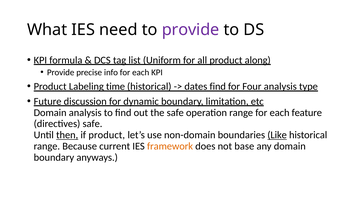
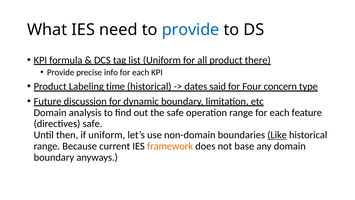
provide colour: purple -> blue (191, 30)
along: along -> there (258, 60)
dates find: find -> said (218, 86)
Four analysis: analysis -> concern (280, 86)
then underline: present -> none (67, 135)
if product: product -> uniform (107, 135)
